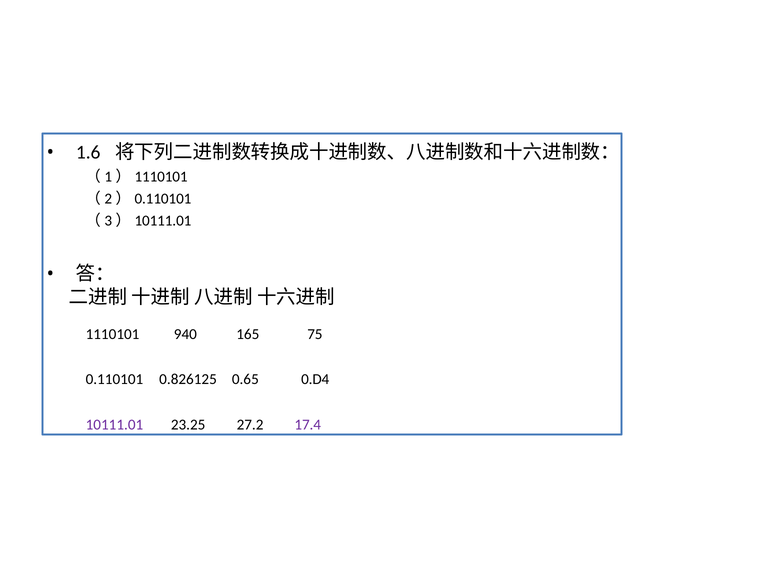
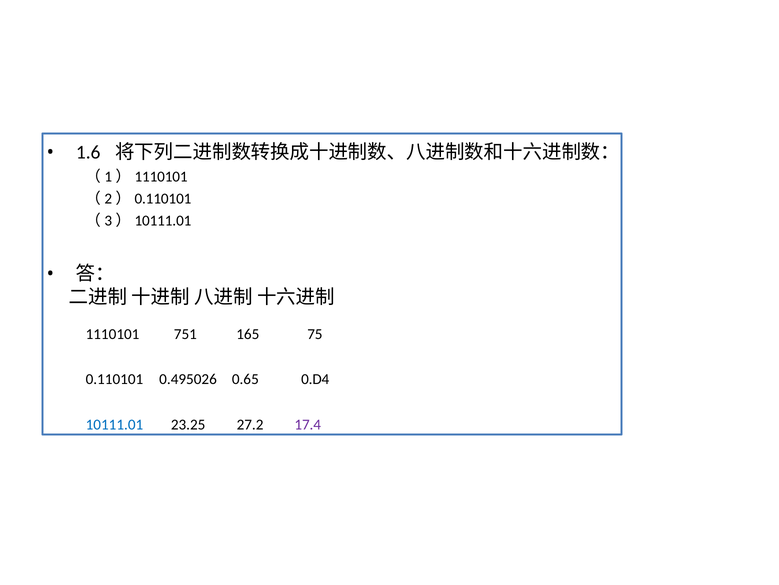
940: 940 -> 751 (185, 334)
0.826125: 0.826125 -> 0.495026 (188, 379)
10111.01 colour: purple -> blue (114, 424)
